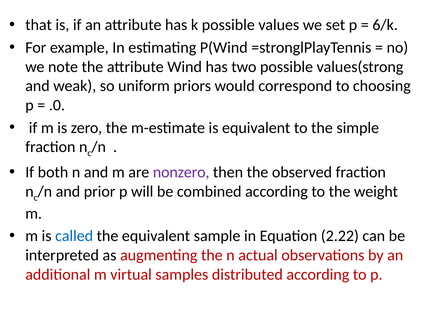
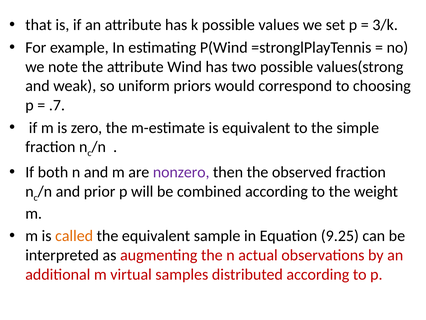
6/k: 6/k -> 3/k (385, 25)
.0: .0 -> .7 (57, 105)
called colour: blue -> orange (74, 236)
2.22: 2.22 -> 9.25 (340, 236)
